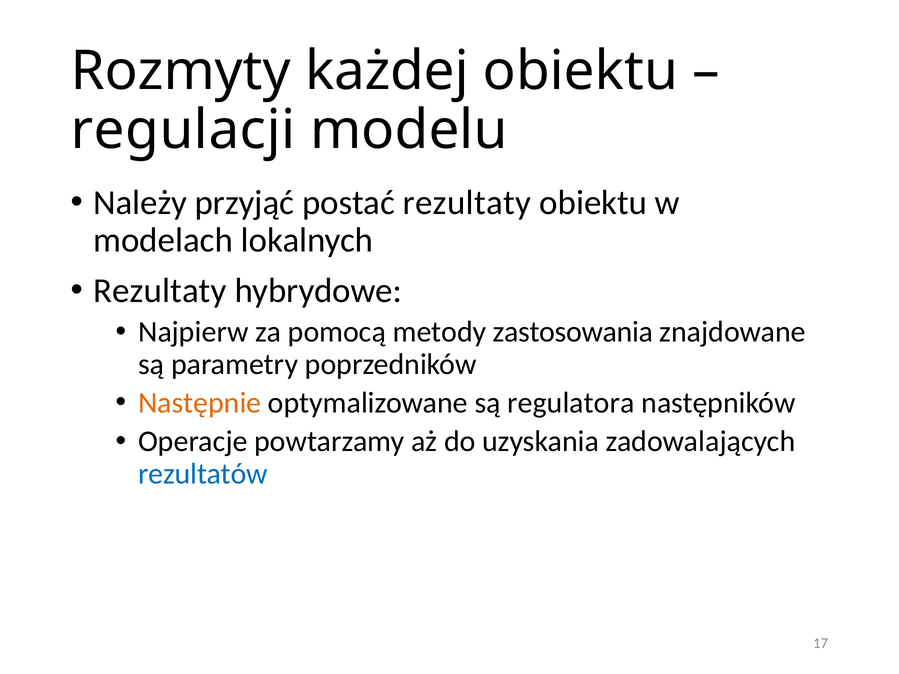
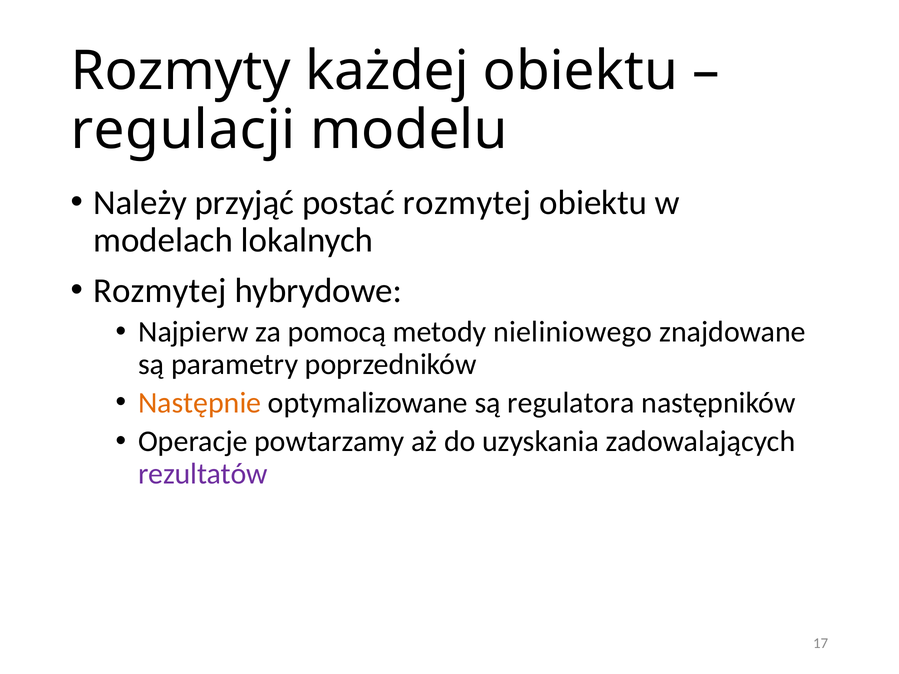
postać rezultaty: rezultaty -> rozmytej (467, 203)
Rezultaty: Rezultaty -> Rozmytej (160, 291)
zastosowania: zastosowania -> nieliniowego (573, 332)
rezultatów colour: blue -> purple (203, 474)
